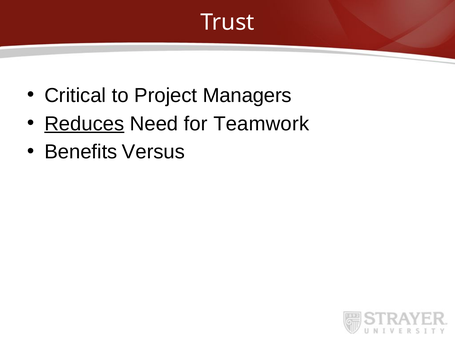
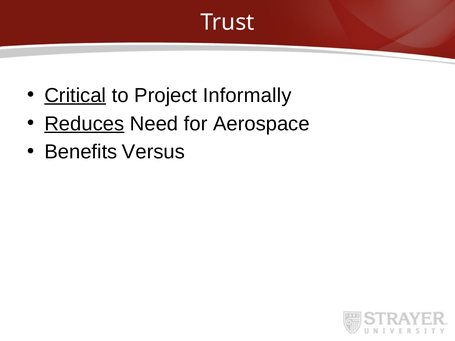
Critical underline: none -> present (75, 95)
Managers: Managers -> Informally (247, 95)
Teamwork: Teamwork -> Aerospace (261, 124)
